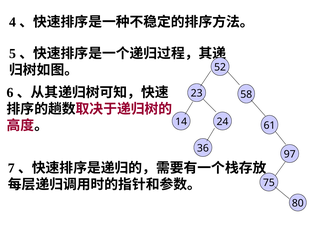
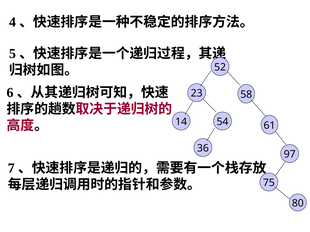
24: 24 -> 54 (222, 122)
